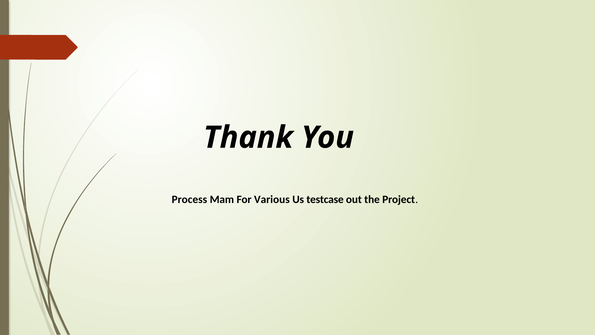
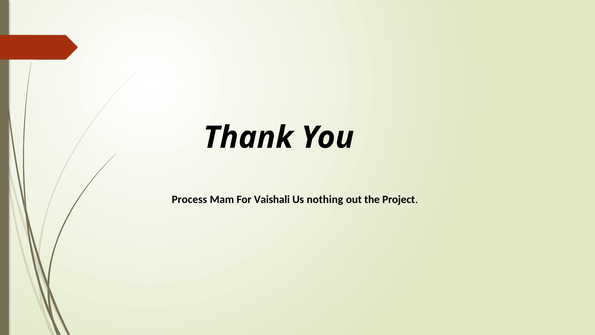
Various: Various -> Vaishali (272, 199)
testcase: testcase -> nothing (325, 199)
